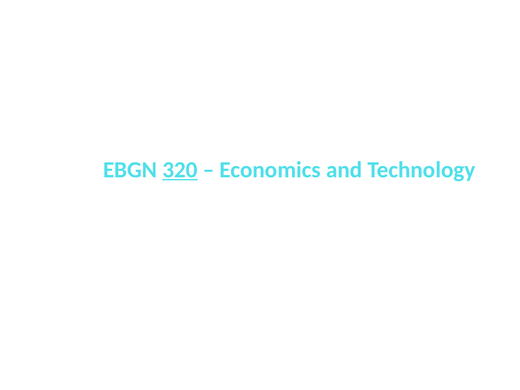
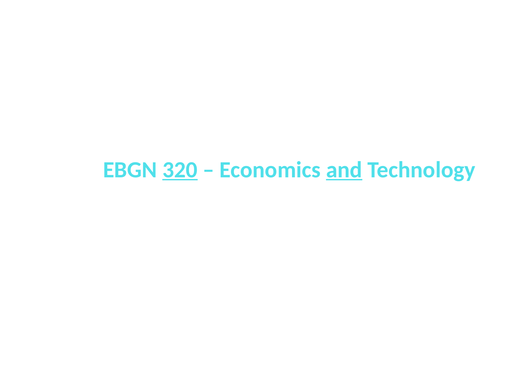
and underline: none -> present (344, 170)
